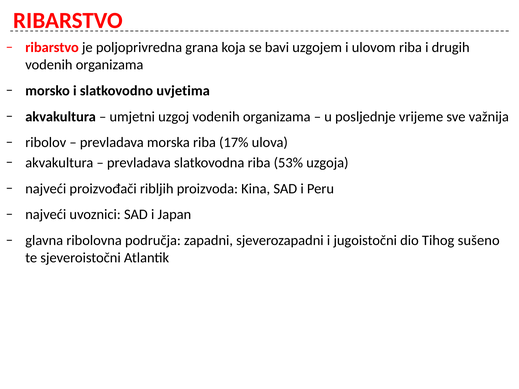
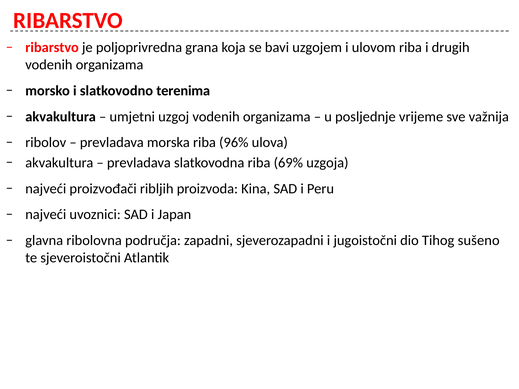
uvjetima: uvjetima -> terenima (183, 91)
17%: 17% -> 96% (234, 143)
53%: 53% -> 69% (288, 163)
